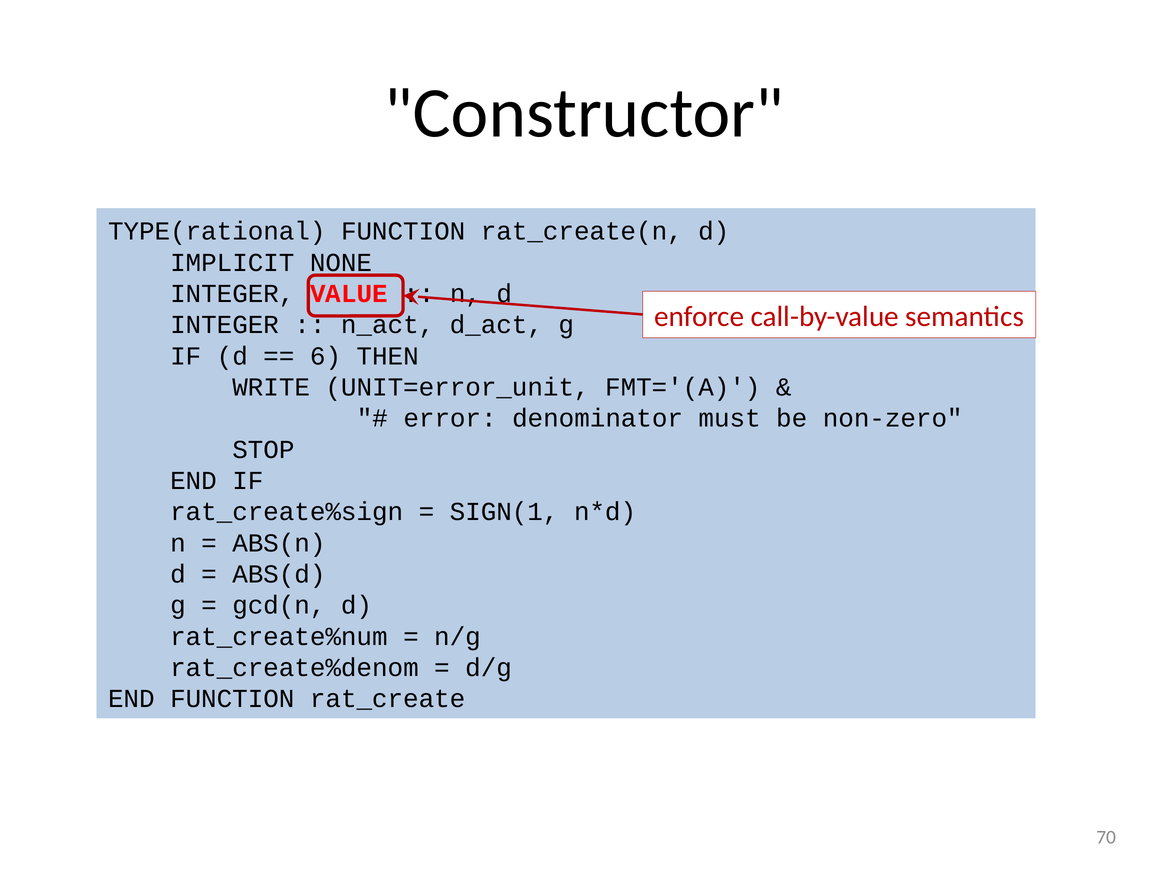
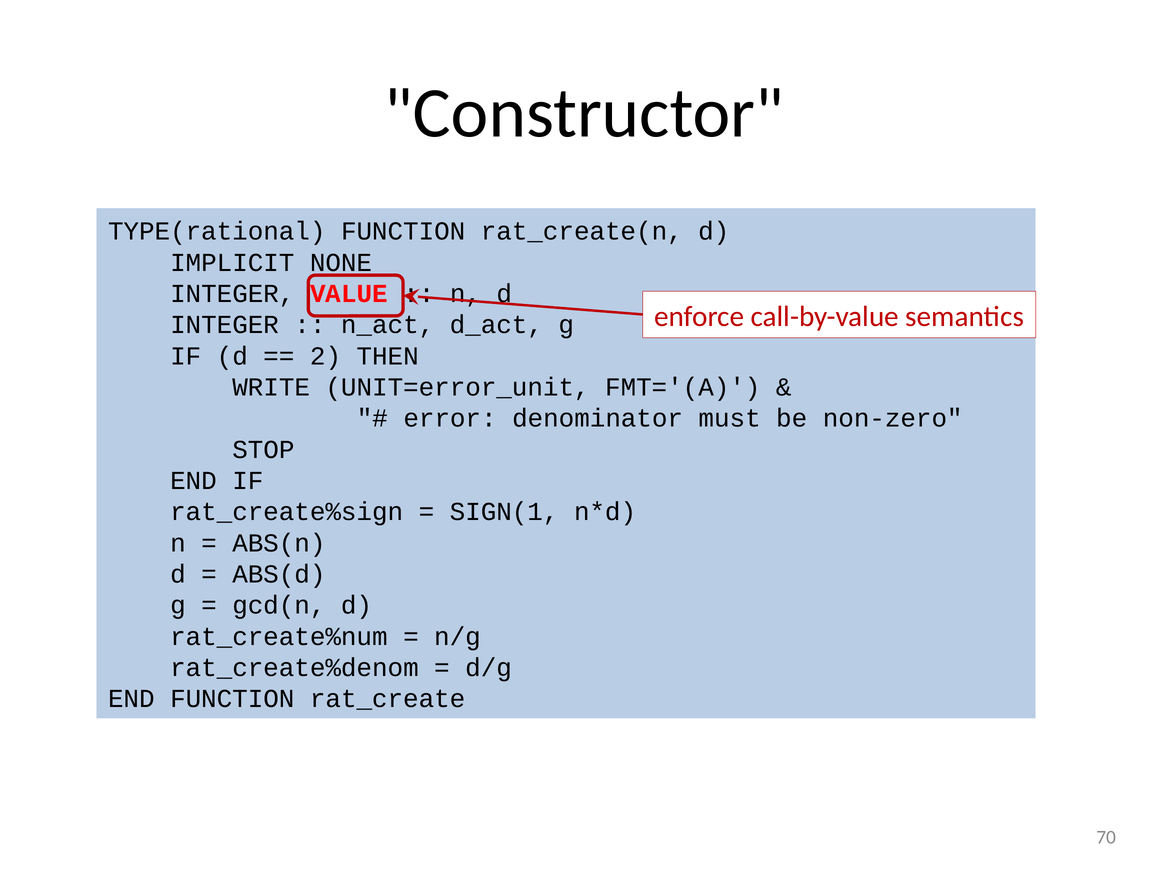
6: 6 -> 2 (326, 356)
